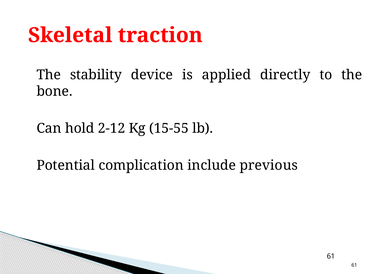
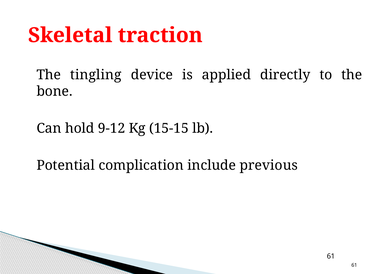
stability: stability -> tingling (96, 75)
2-12: 2-12 -> 9-12 (112, 129)
15-55: 15-55 -> 15-15 (169, 129)
